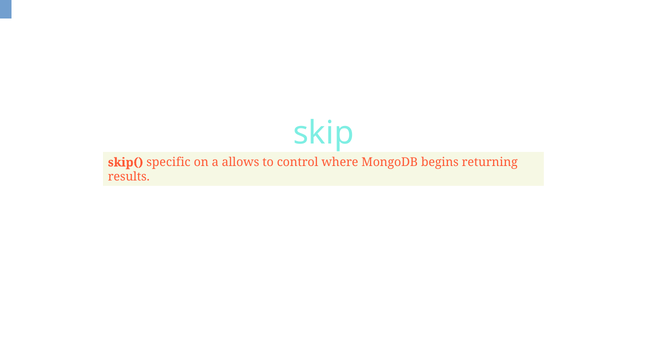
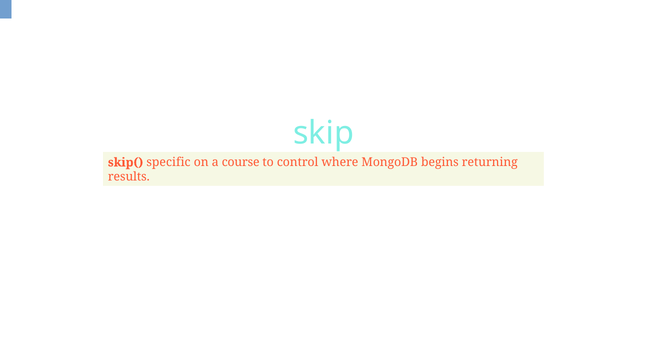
allows: allows -> course (241, 162)
